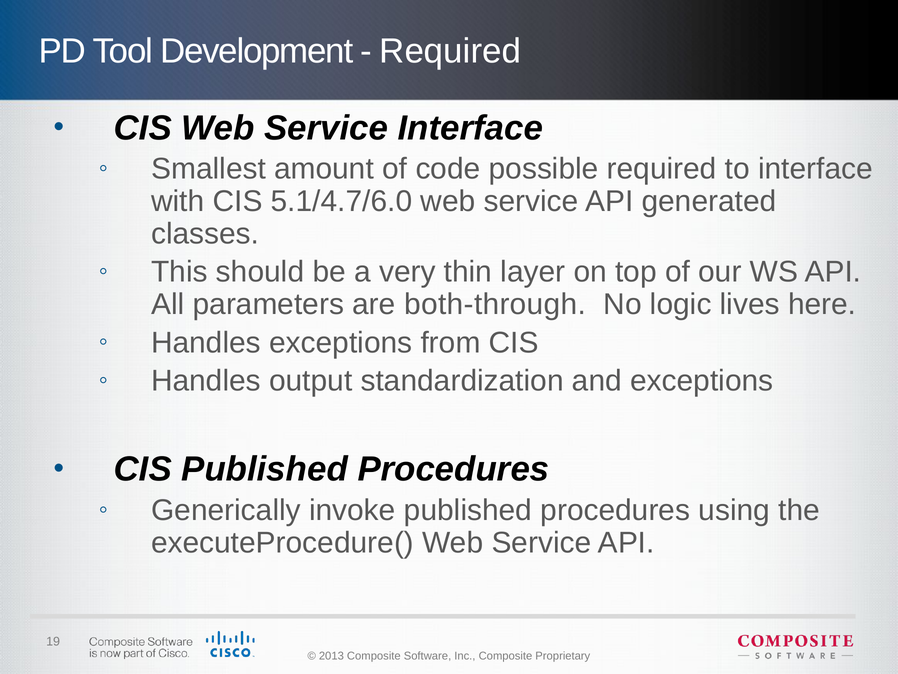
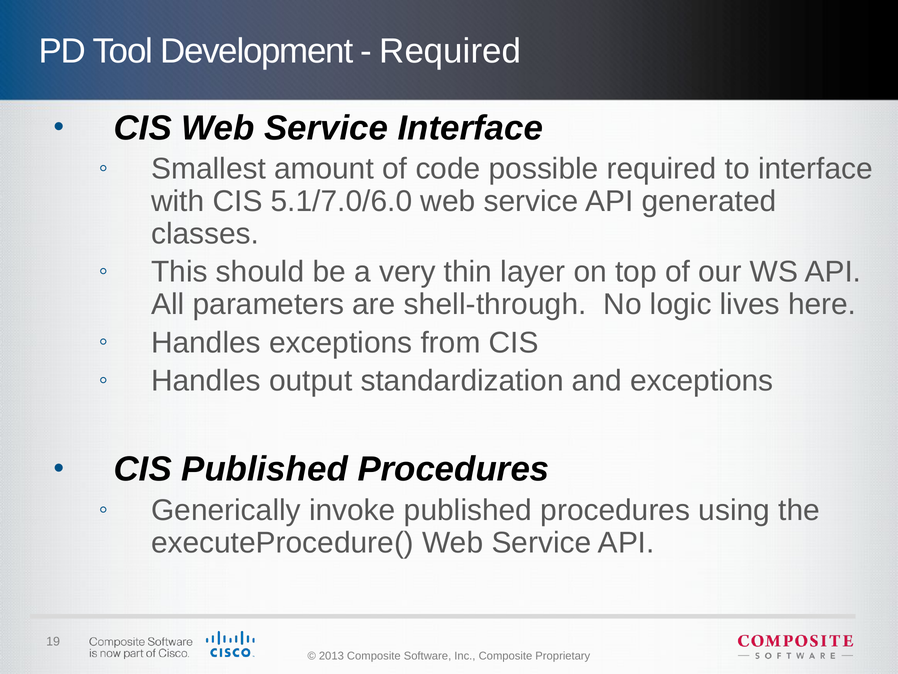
5.1/4.7/6.0: 5.1/4.7/6.0 -> 5.1/7.0/6.0 (342, 201)
both-through: both-through -> shell-through (495, 304)
